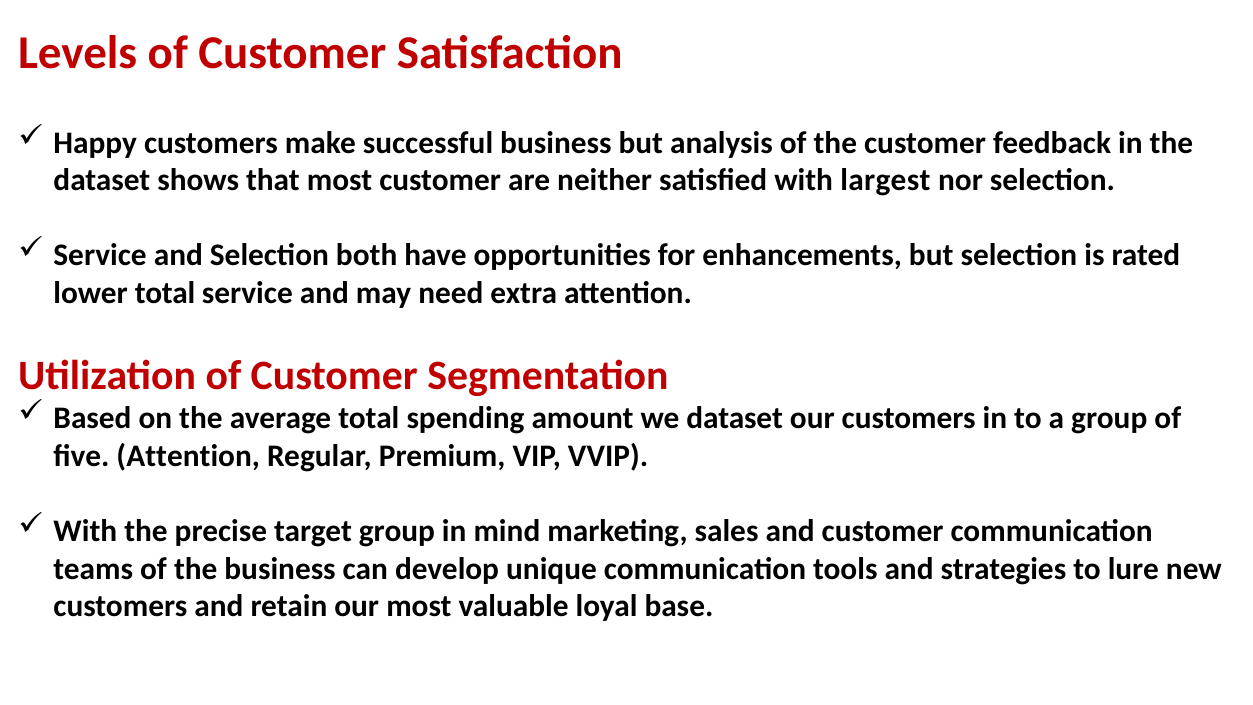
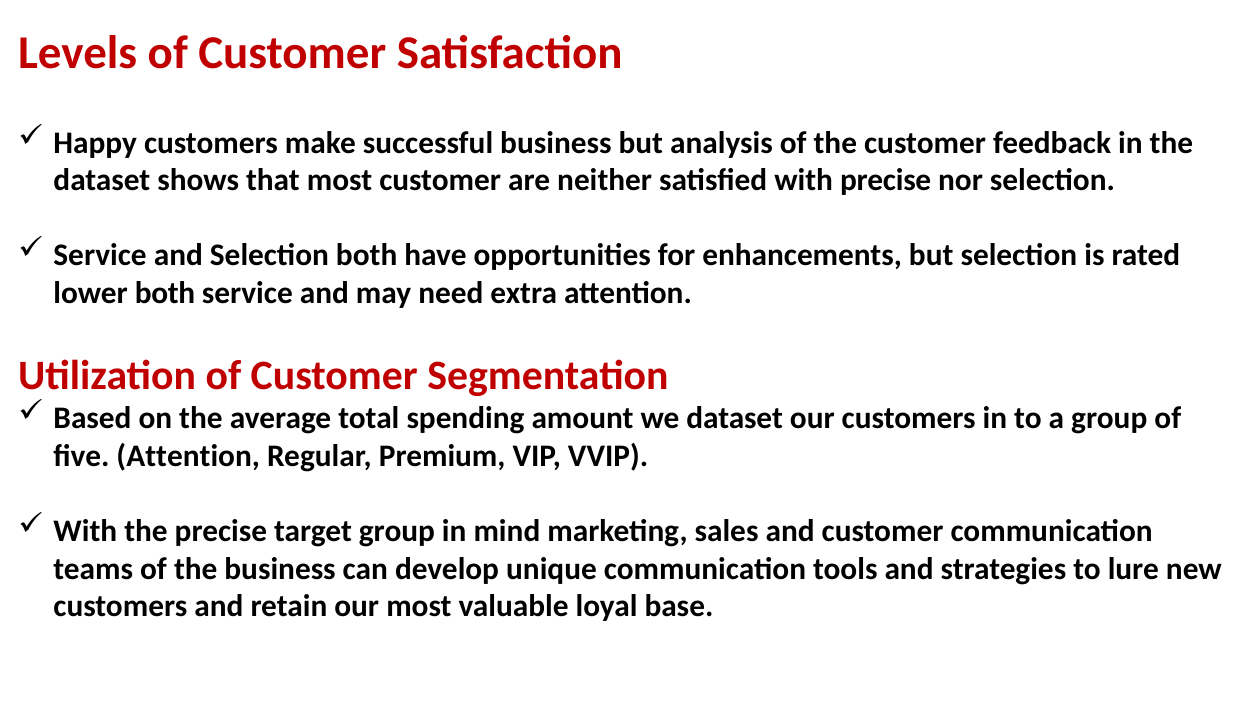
with largest: largest -> precise (886, 180)
lower total: total -> both (165, 293)
